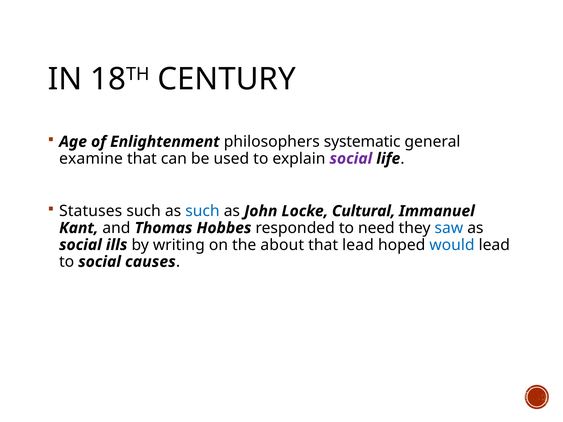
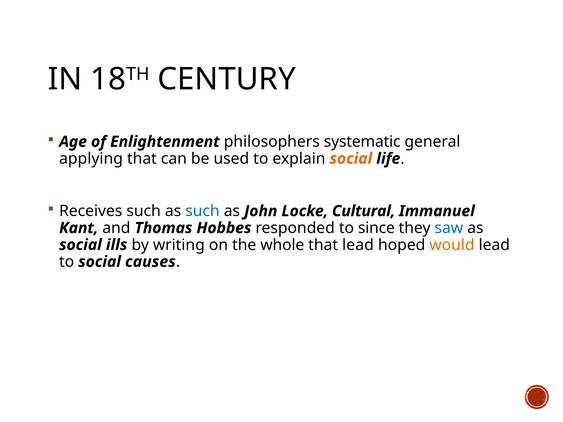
examine: examine -> applying (91, 159)
social colour: purple -> orange (351, 159)
Statuses: Statuses -> Receives (91, 211)
need: need -> since (376, 228)
about: about -> whole (282, 245)
would colour: blue -> orange (452, 245)
